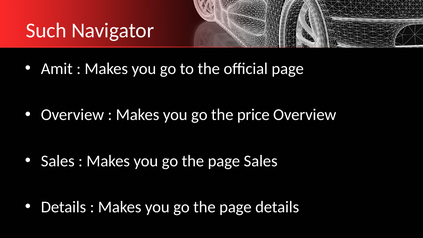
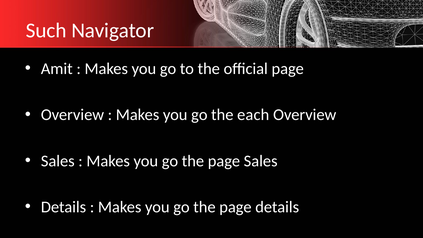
price: price -> each (253, 115)
